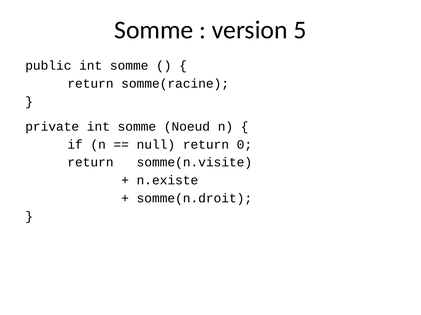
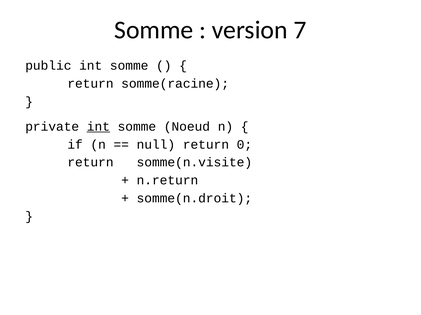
5: 5 -> 7 (300, 30)
int underline: none -> present (98, 127)
n.existe: n.existe -> n.return (167, 181)
